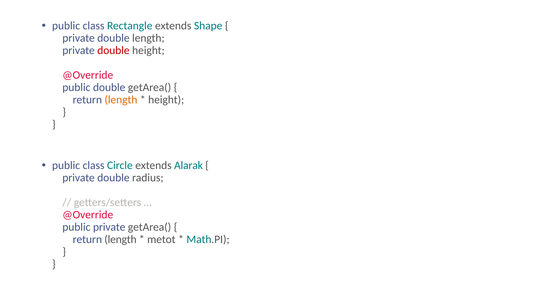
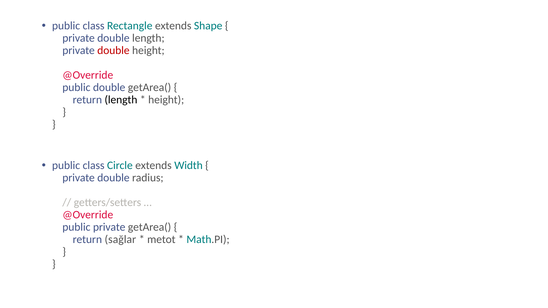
length colour: orange -> black (121, 100)
Alarak: Alarak -> Width (188, 166)
length: length -> sağlar (120, 240)
